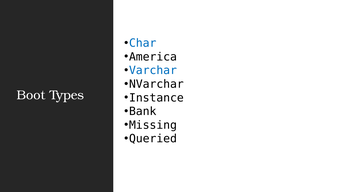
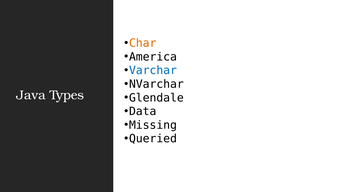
Char colour: blue -> orange (143, 43)
Boot: Boot -> Java (31, 95)
Instance: Instance -> Glendale (156, 98)
Bank: Bank -> Data (143, 111)
